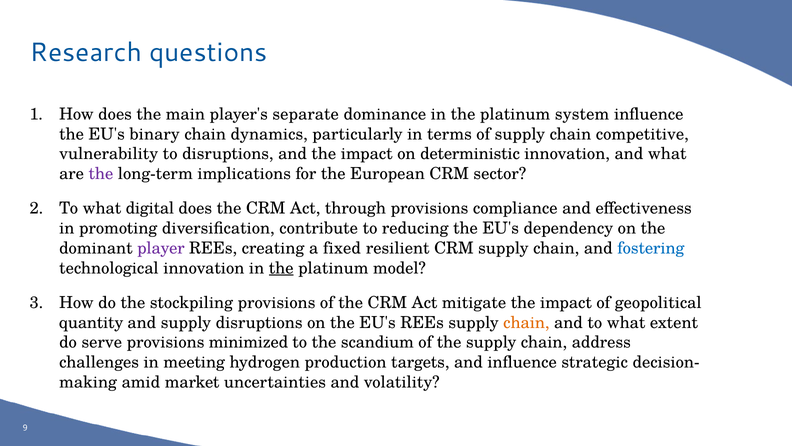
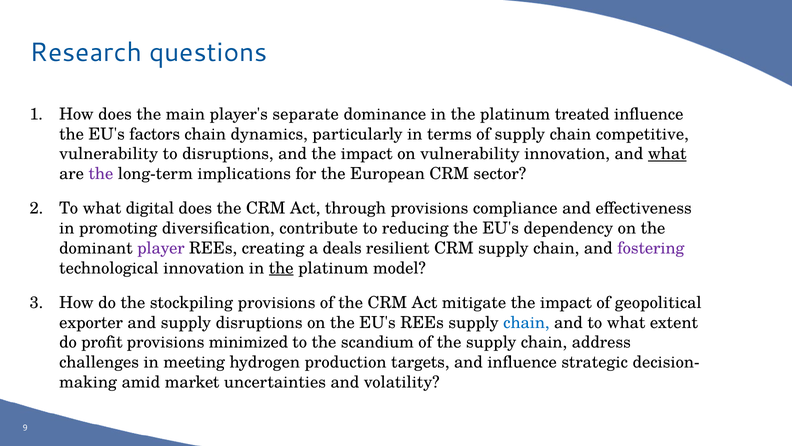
system: system -> treated (582, 114)
binary: binary -> factors (155, 134)
on deterministic: deterministic -> vulnerability (470, 154)
what underline: none -> present (667, 154)
fixed: fixed -> deals (342, 248)
fostering colour: blue -> purple (651, 248)
quantity: quantity -> exporter (91, 322)
chain colour: orange -> blue (526, 322)
serve: serve -> profit (102, 342)
